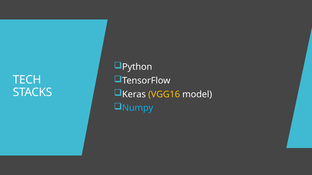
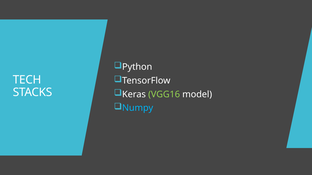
VGG16 colour: yellow -> light green (164, 95)
